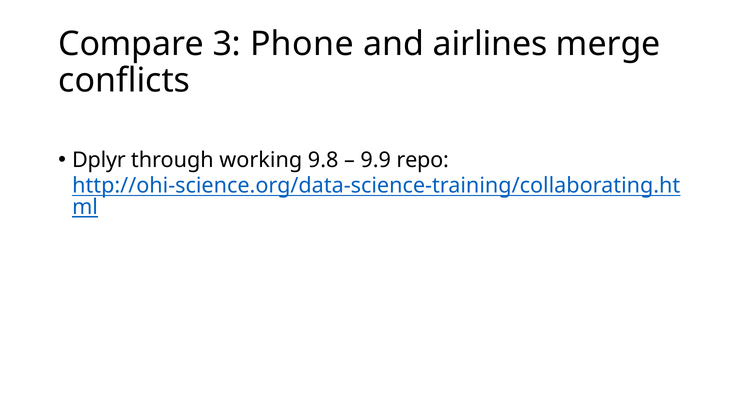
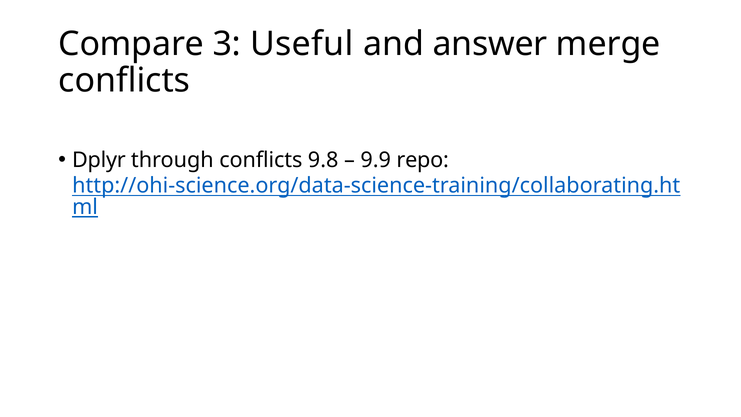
Phone: Phone -> Useful (302, 44)
airlines: airlines -> answer (490, 44)
through working: working -> conflicts (261, 160)
